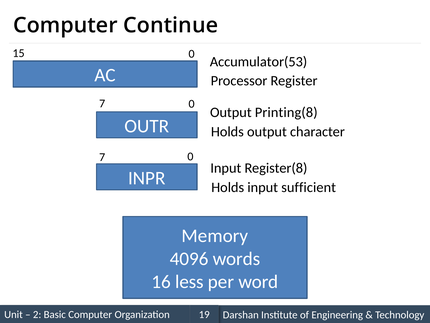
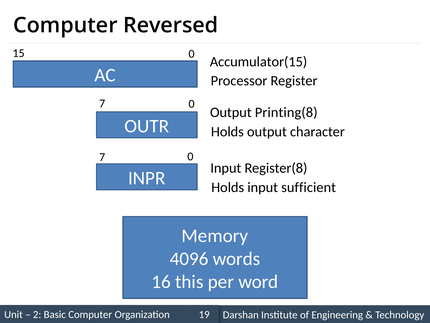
Continue: Continue -> Reversed (171, 25)
Accumulator(53: Accumulator(53 -> Accumulator(15 (259, 62)
less: less -> this (189, 281)
